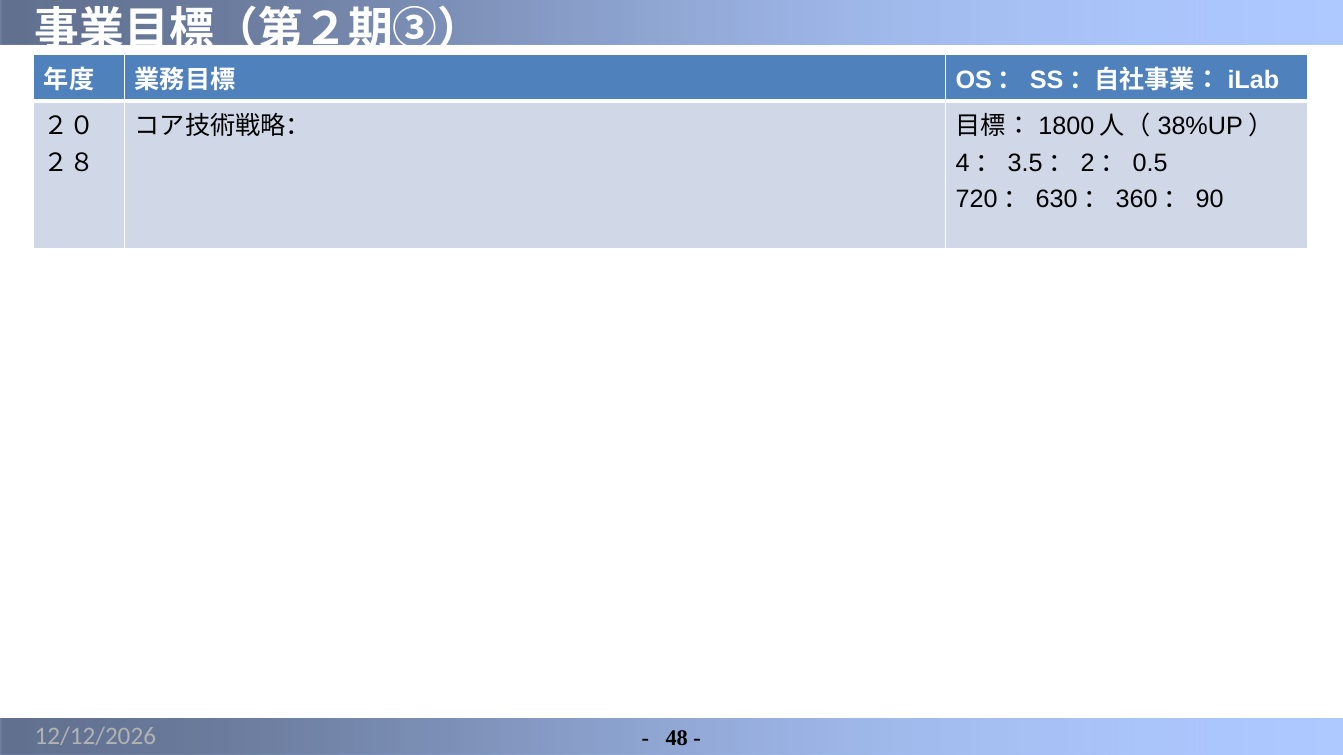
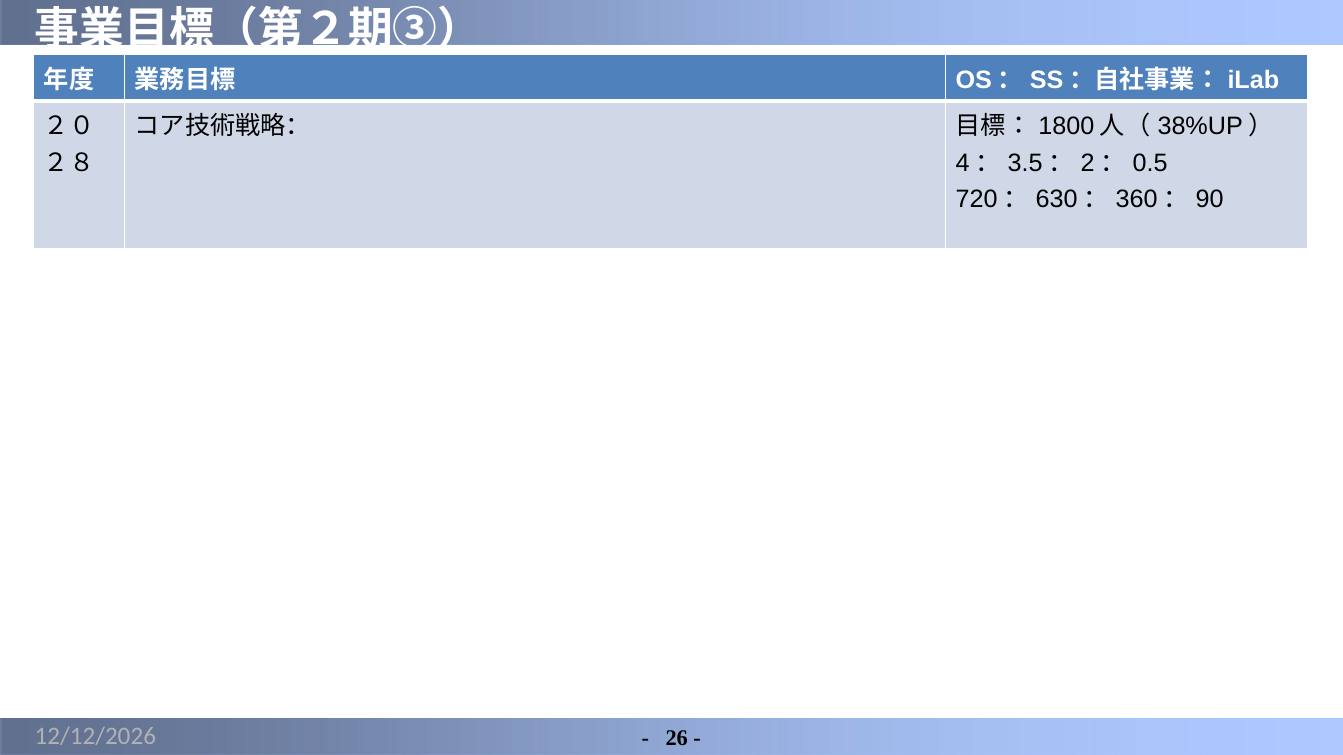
48: 48 -> 26 (677, 738)
